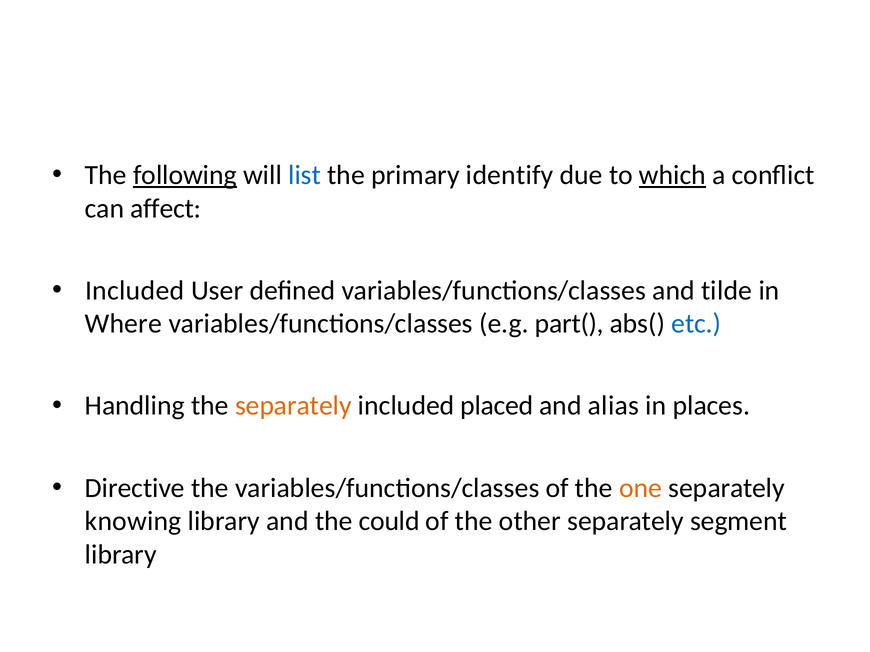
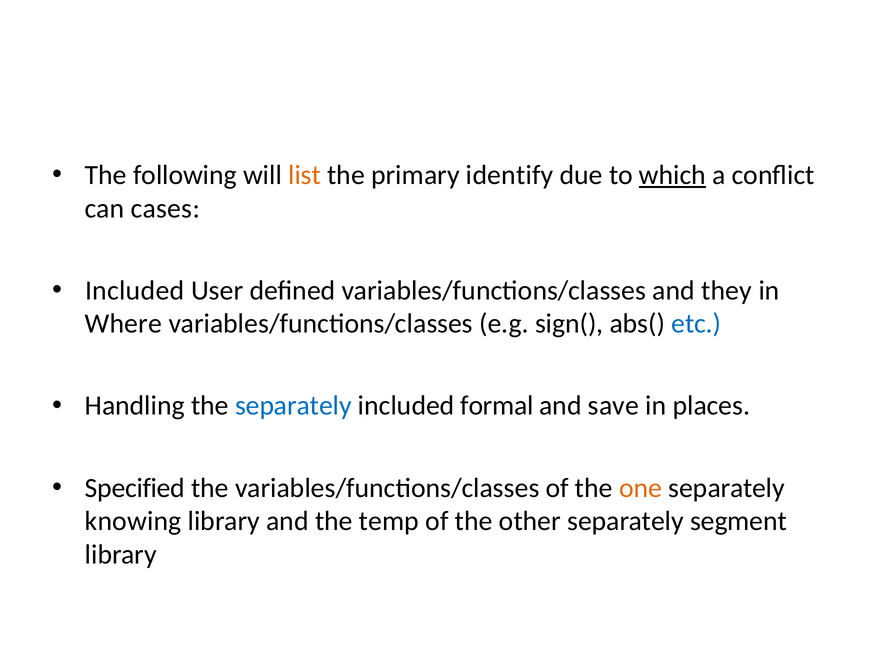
following underline: present -> none (185, 175)
list colour: blue -> orange (305, 175)
affect: affect -> cases (165, 209)
tilde: tilde -> they (727, 291)
part(: part( -> sign( (569, 324)
separately colour: orange -> blue (293, 406)
placed: placed -> formal (497, 406)
alias: alias -> save (613, 406)
Directive: Directive -> Specified (135, 488)
could: could -> temp (389, 522)
